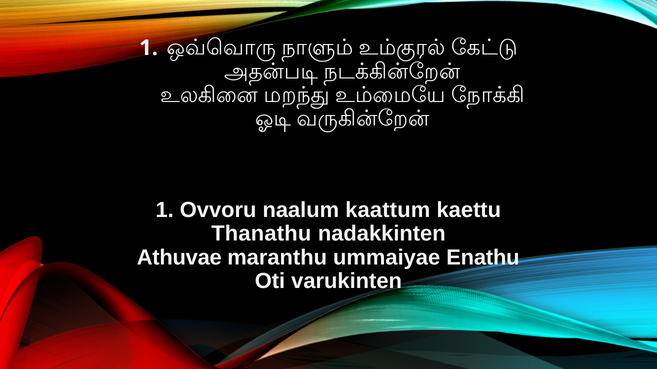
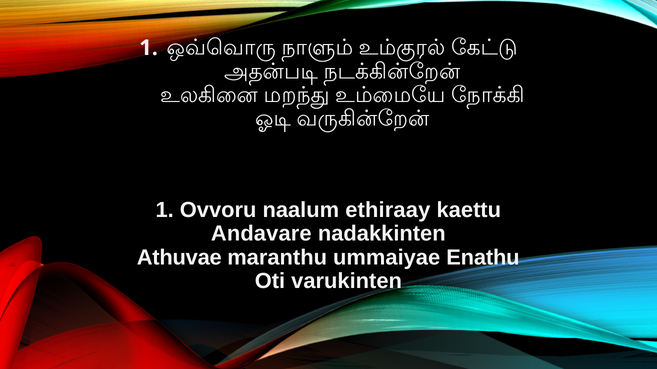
kaattum: kaattum -> ethiraay (388, 210)
Thanathu: Thanathu -> Andavare (261, 234)
